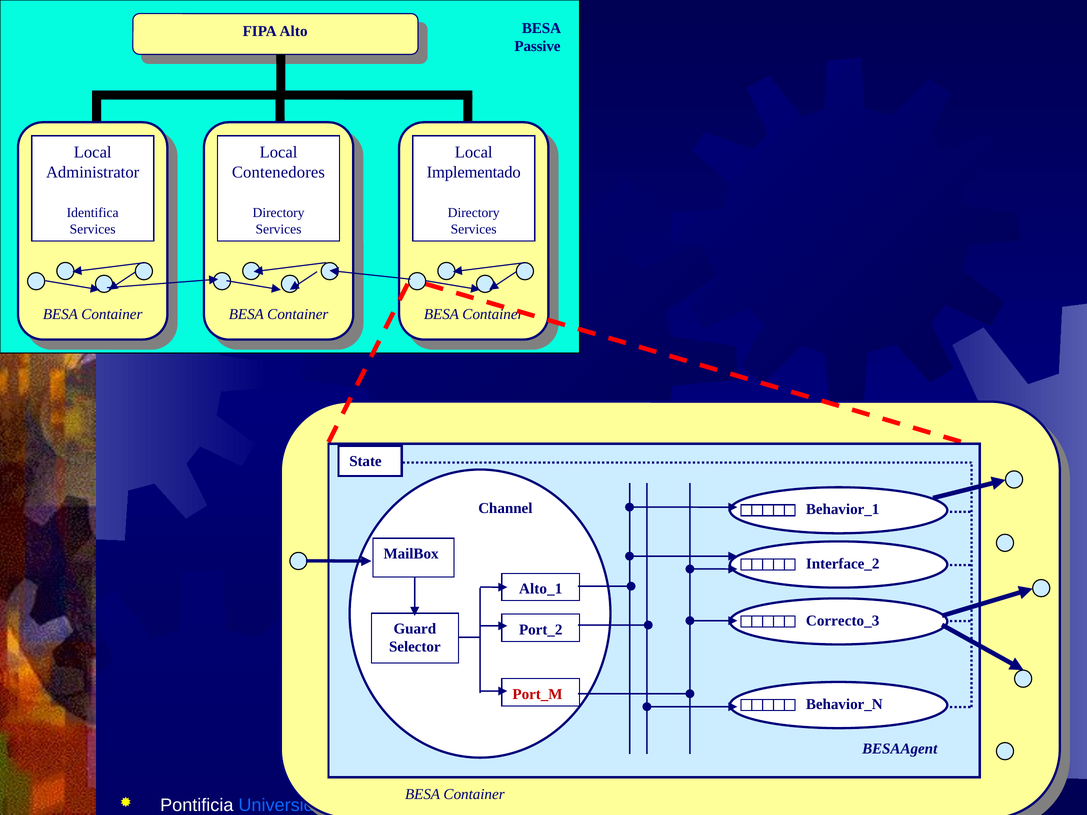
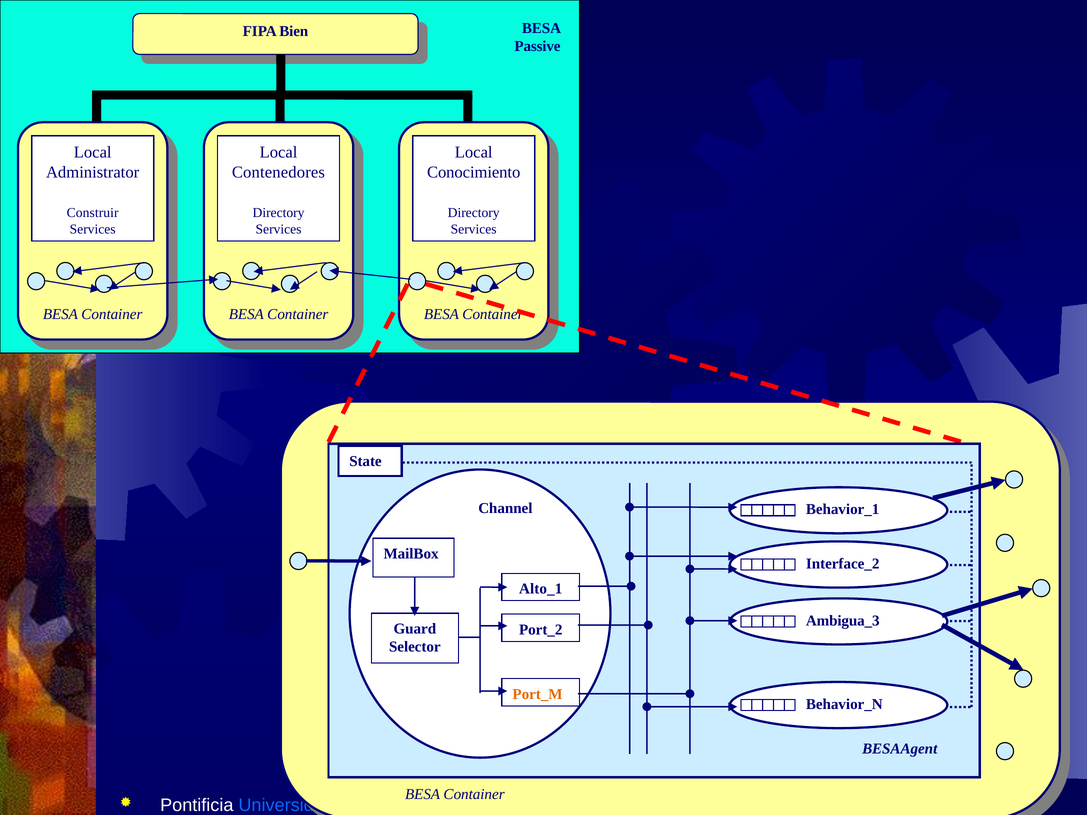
Alto: Alto -> Bien (294, 31)
Implementado: Implementado -> Conocimiento (474, 172)
Identifica: Identifica -> Construir (93, 213)
Correcto_3: Correcto_3 -> Ambigua_3 (843, 621)
Port_M colour: red -> orange (538, 694)
